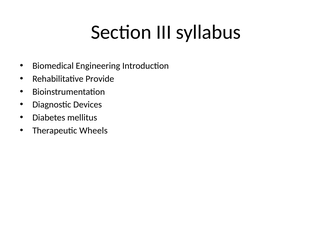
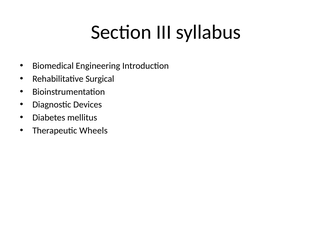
Provide: Provide -> Surgical (100, 79)
